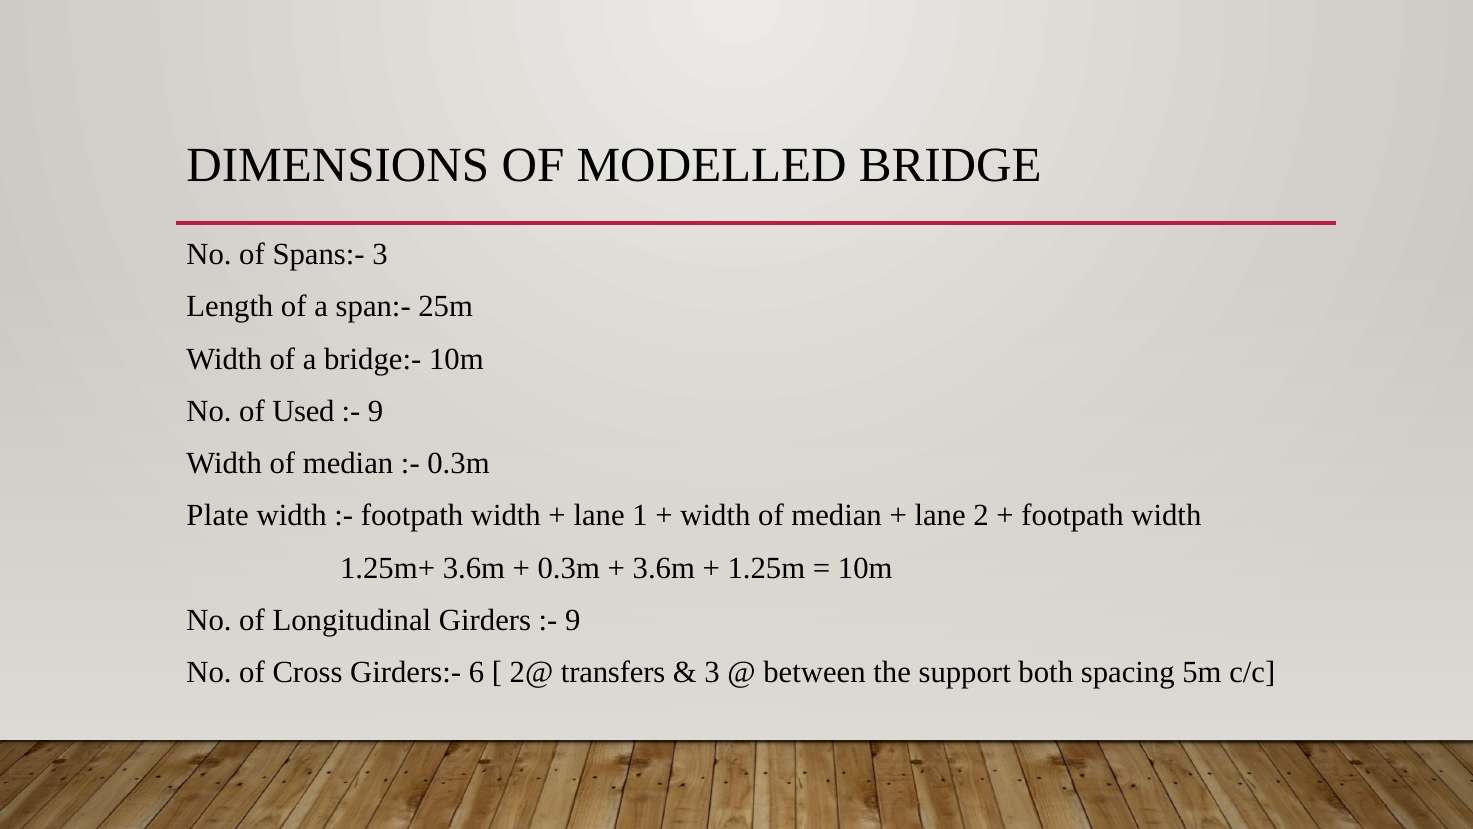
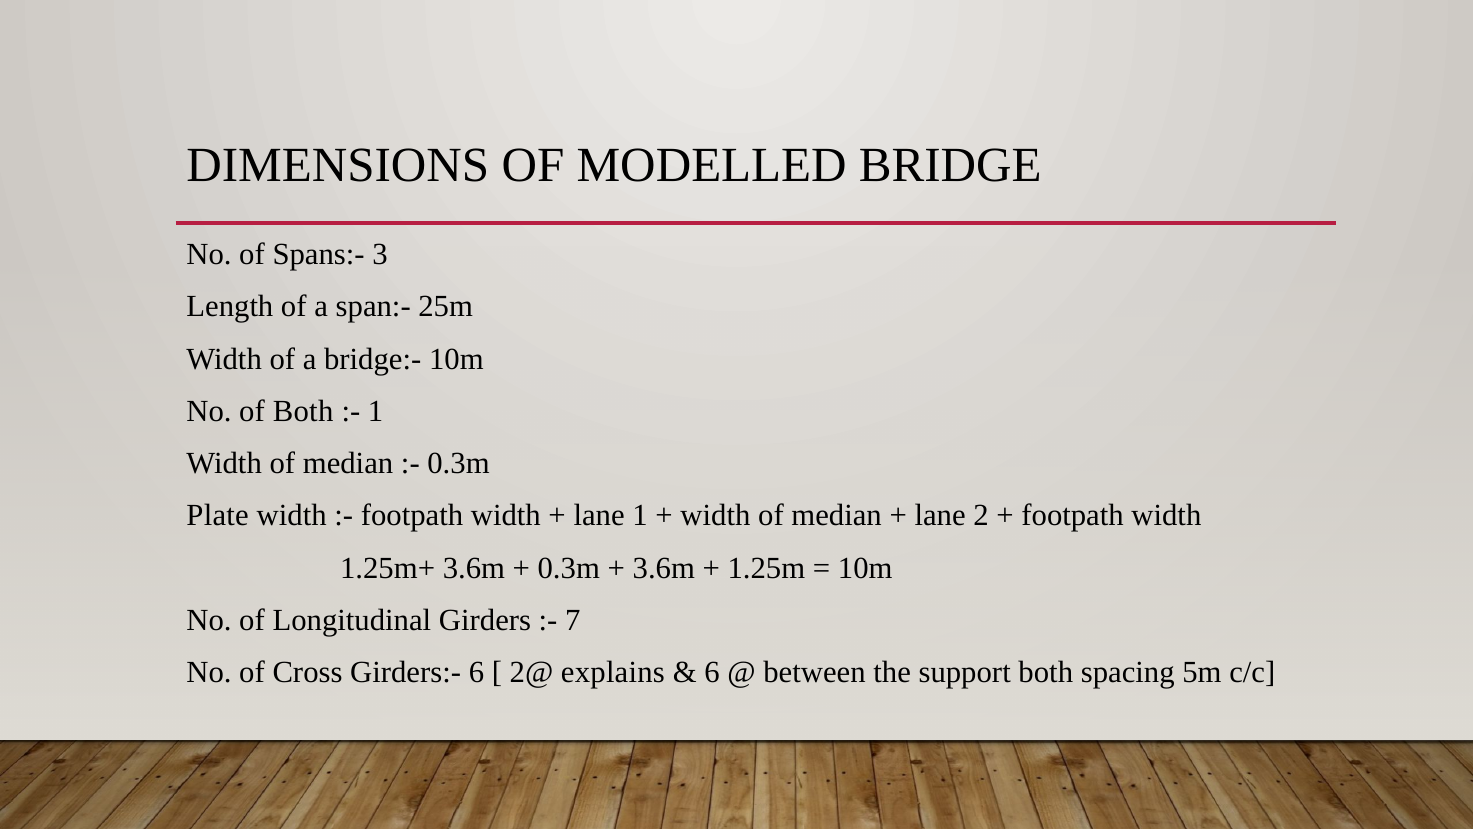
of Used: Used -> Both (303, 411)
9: 9 -> 1 (376, 411)
9: 9 -> 7 (573, 620)
transfers: transfers -> explains (613, 672)
3: 3 -> 6 (712, 672)
